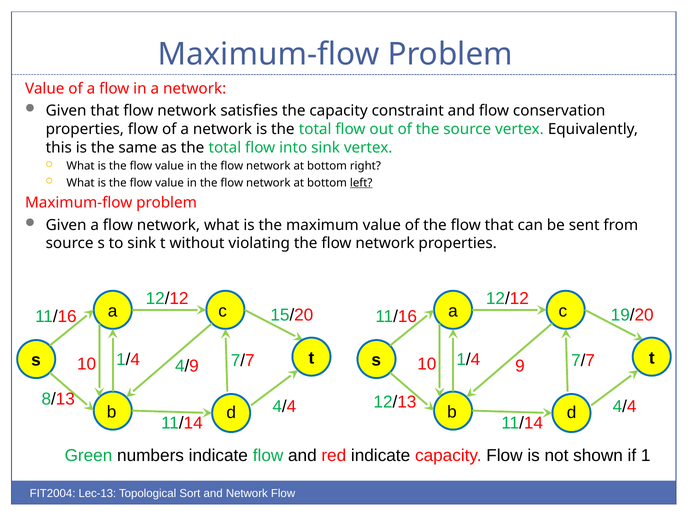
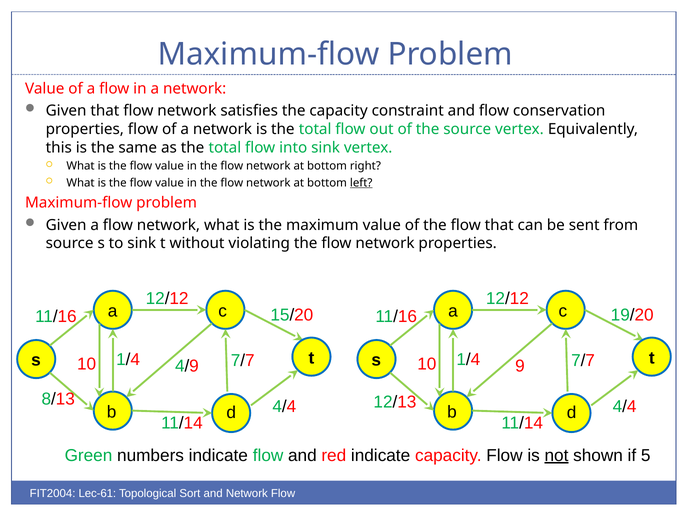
not underline: none -> present (557, 455)
1: 1 -> 5 (646, 455)
Lec-13: Lec-13 -> Lec-61 (97, 493)
